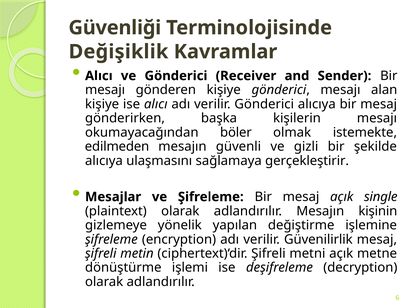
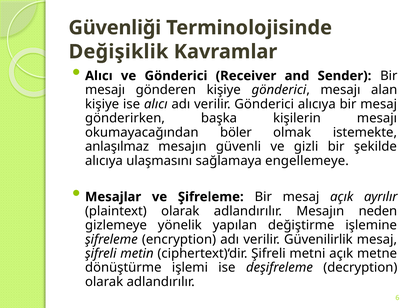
edilmeden: edilmeden -> anlaşılmaz (117, 147)
gerçekleştirir: gerçekleştirir -> engellemeye (307, 161)
single: single -> ayrılır (381, 197)
kişinin: kişinin -> neden (378, 211)
